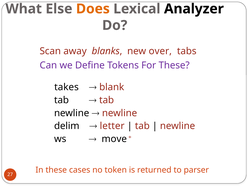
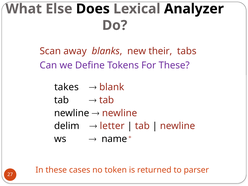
Does colour: orange -> black (93, 9)
over: over -> their (160, 51)
move: move -> name (114, 139)
